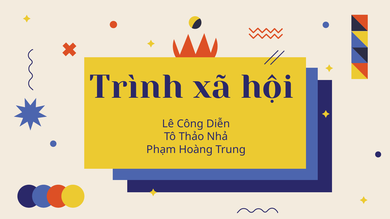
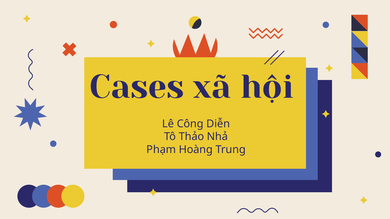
Trình: Trình -> Cases (137, 87)
